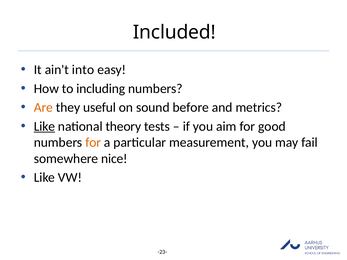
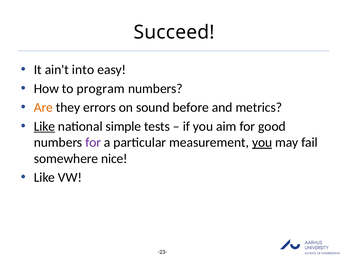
Included: Included -> Succeed (174, 32)
including: including -> program (101, 89)
useful: useful -> errors (100, 108)
theory: theory -> simple (123, 126)
for colour: orange -> purple (93, 143)
you underline: none -> present (262, 143)
